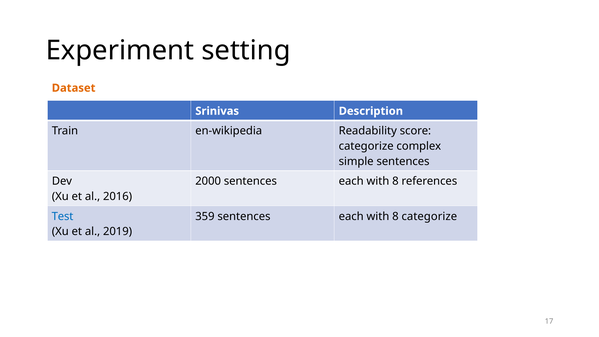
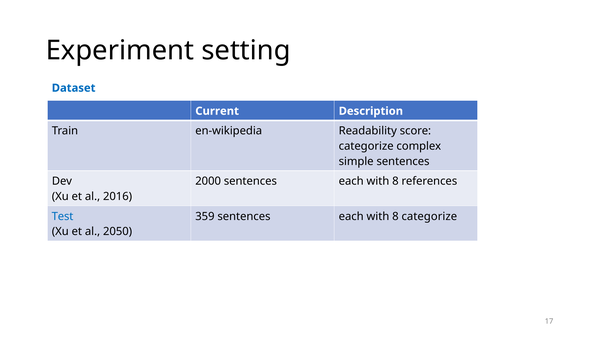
Dataset colour: orange -> blue (74, 88)
Srinivas: Srinivas -> Current (217, 111)
2019: 2019 -> 2050 (118, 232)
